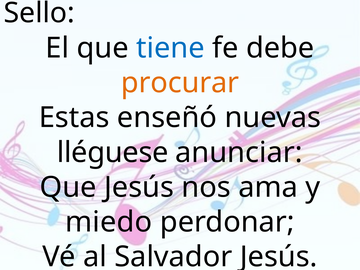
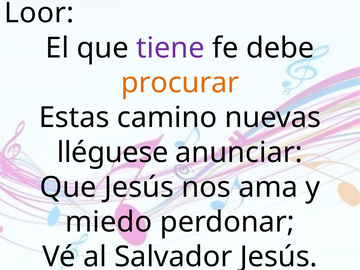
Sello: Sello -> Loor (39, 13)
tiene colour: blue -> purple (170, 48)
enseñó: enseñó -> camino (167, 118)
